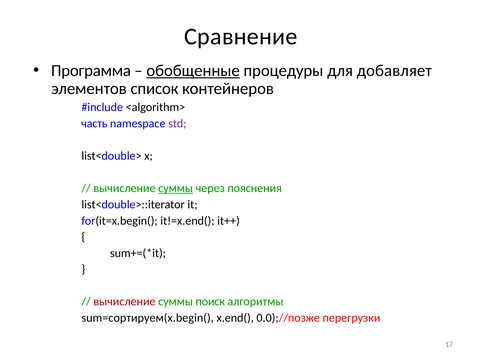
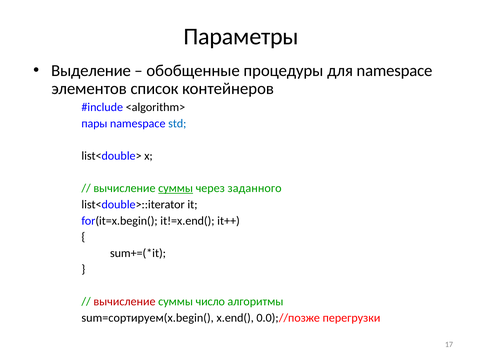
Сравнение: Сравнение -> Параметры (241, 37)
Программа: Программа -> Выделение (91, 71)
обобщенные underline: present -> none (193, 71)
для добавляет: добавляет -> namespace (394, 71)
часть: часть -> пары (94, 124)
std colour: purple -> blue (177, 124)
пояснения: пояснения -> заданного (255, 189)
поиск: поиск -> число (210, 302)
